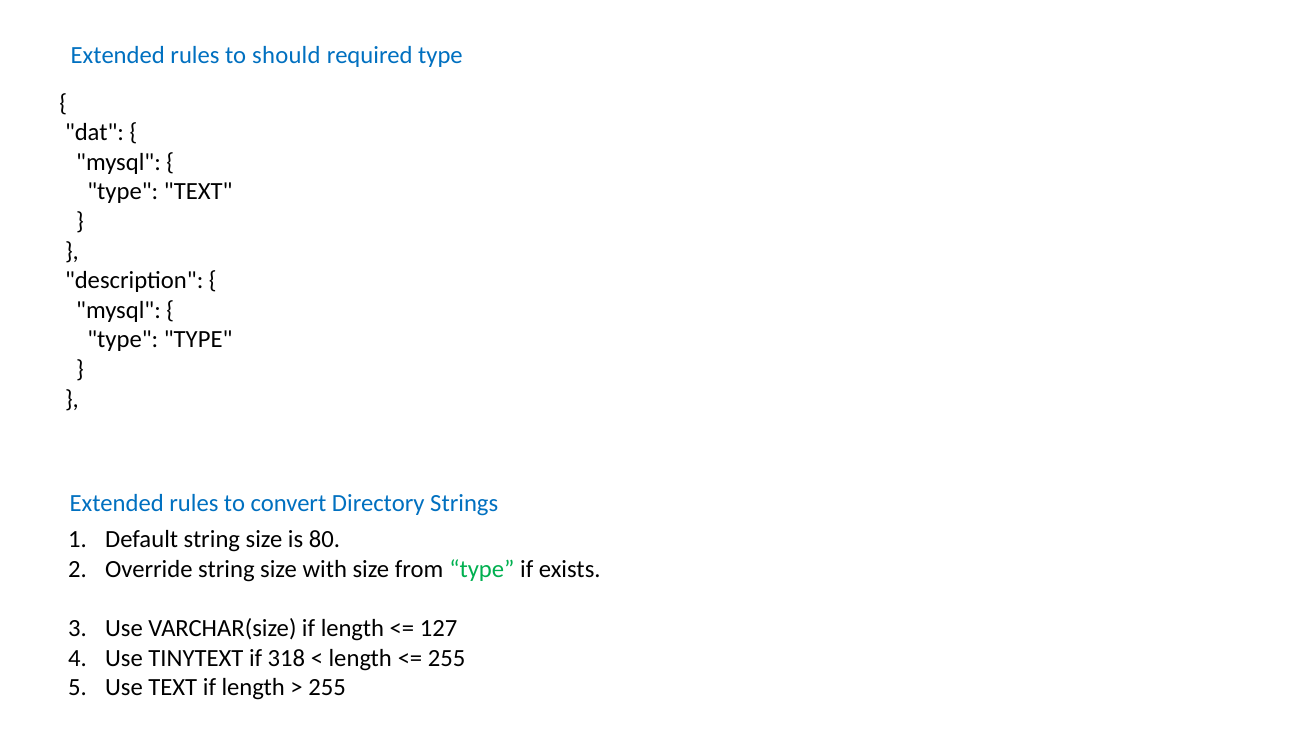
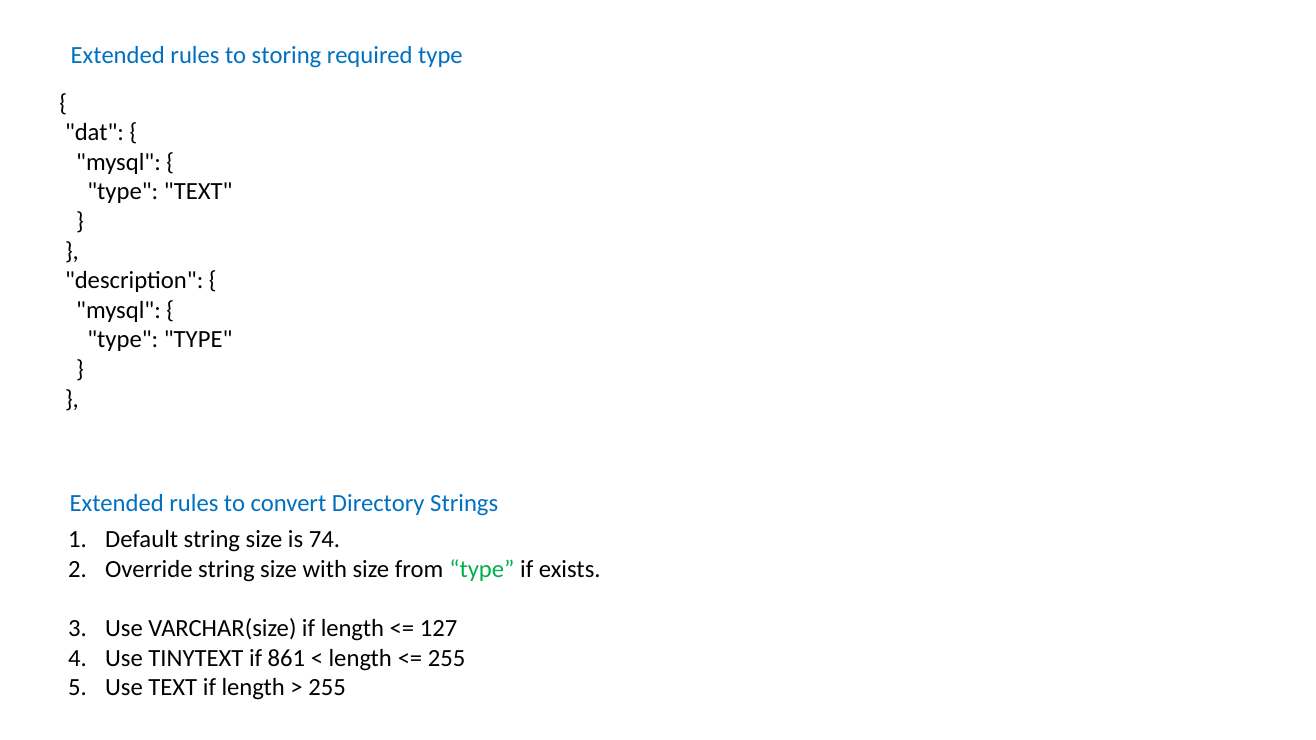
should: should -> storing (286, 55)
80: 80 -> 74 (324, 540)
318: 318 -> 861 (286, 658)
